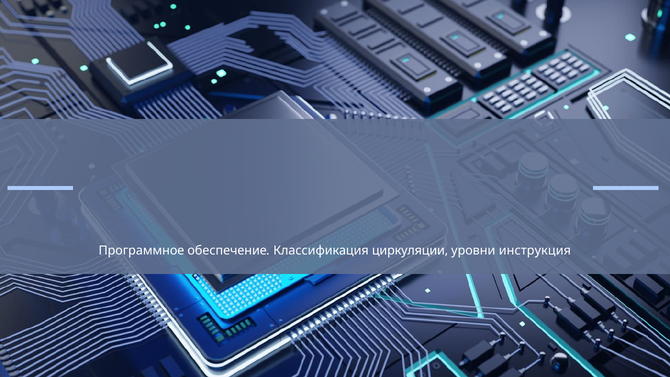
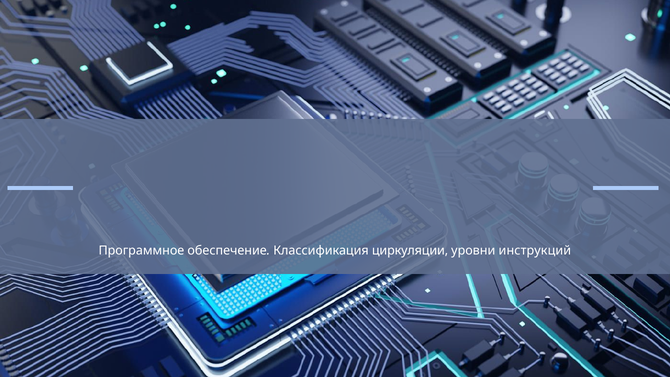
инструкция: инструкция -> инструкций (535, 251)
